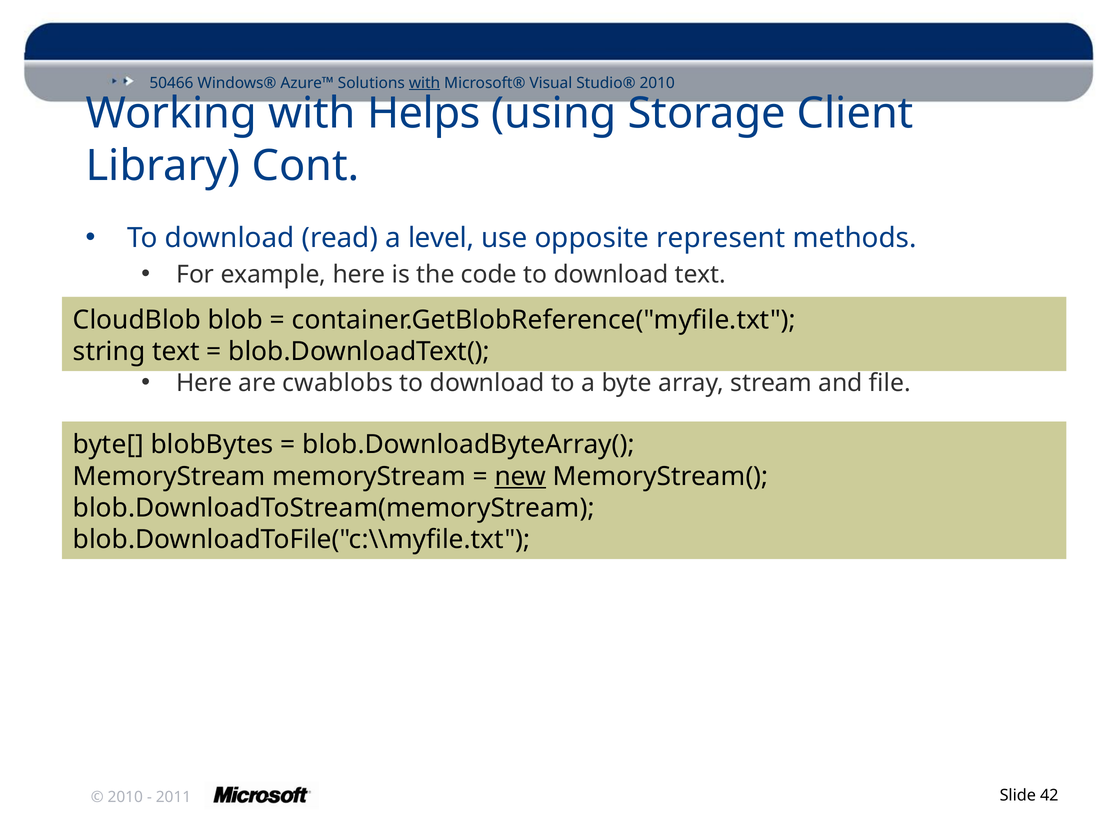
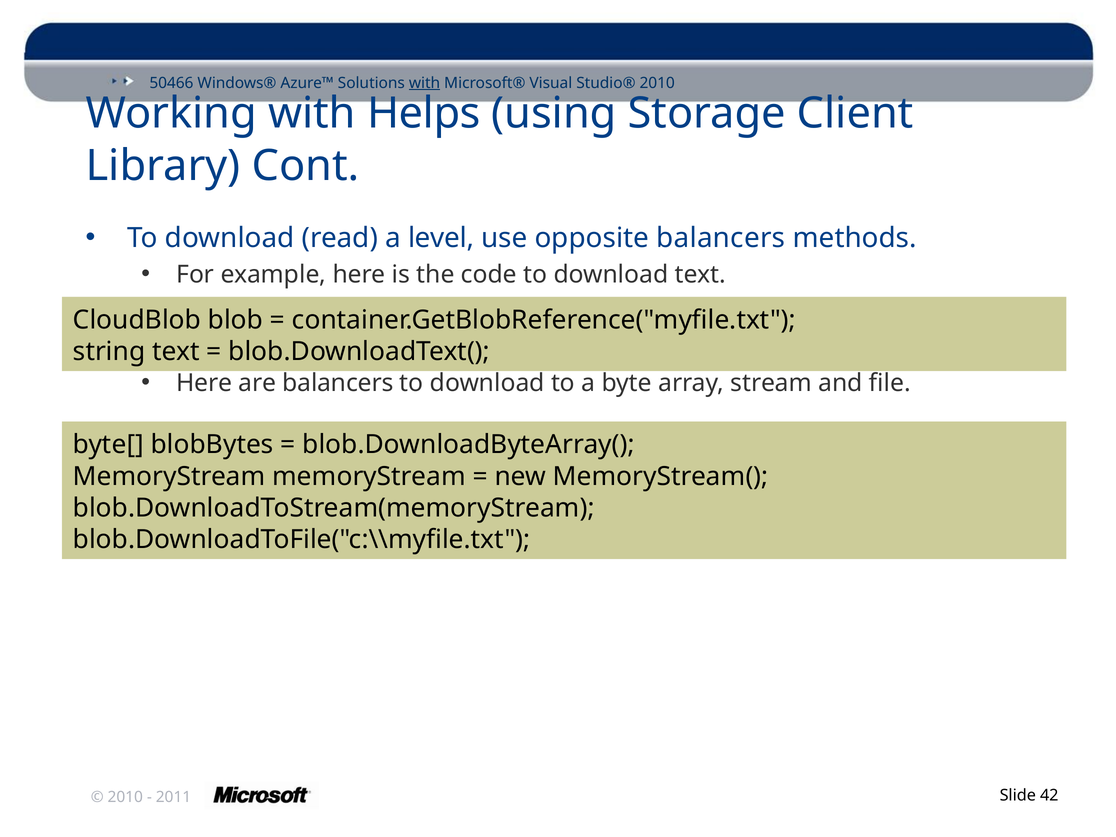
opposite represent: represent -> balancers (721, 238)
are cwablobs: cwablobs -> balancers (338, 383)
new underline: present -> none (520, 476)
